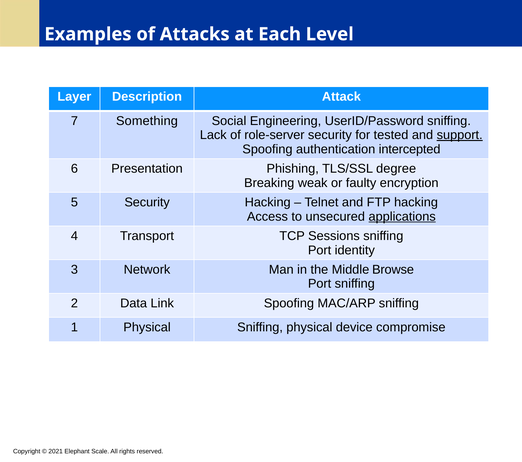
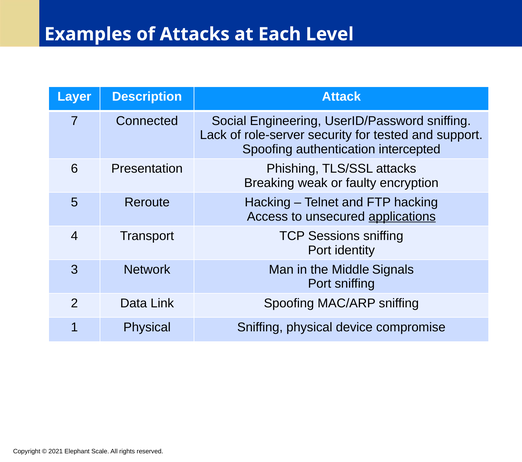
Something: Something -> Connected (147, 121)
support underline: present -> none (460, 135)
TLS/SSL degree: degree -> attacks (396, 169)
5 Security: Security -> Reroute (147, 202)
Browse: Browse -> Signals (393, 270)
